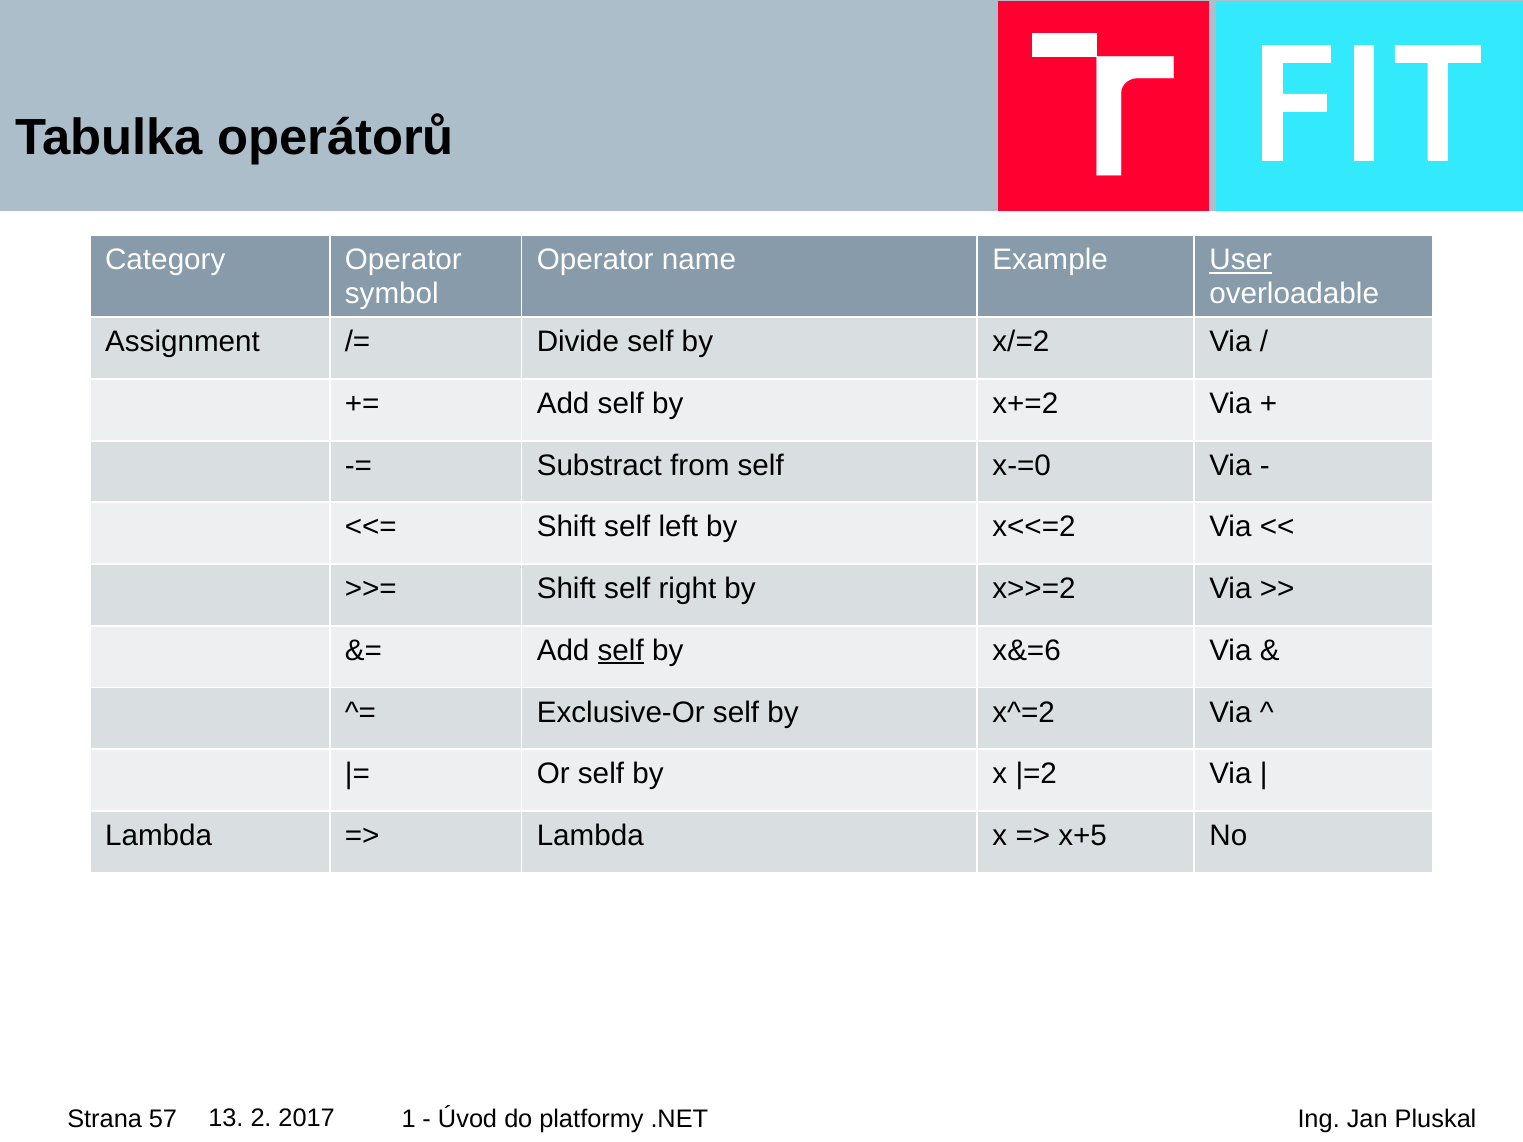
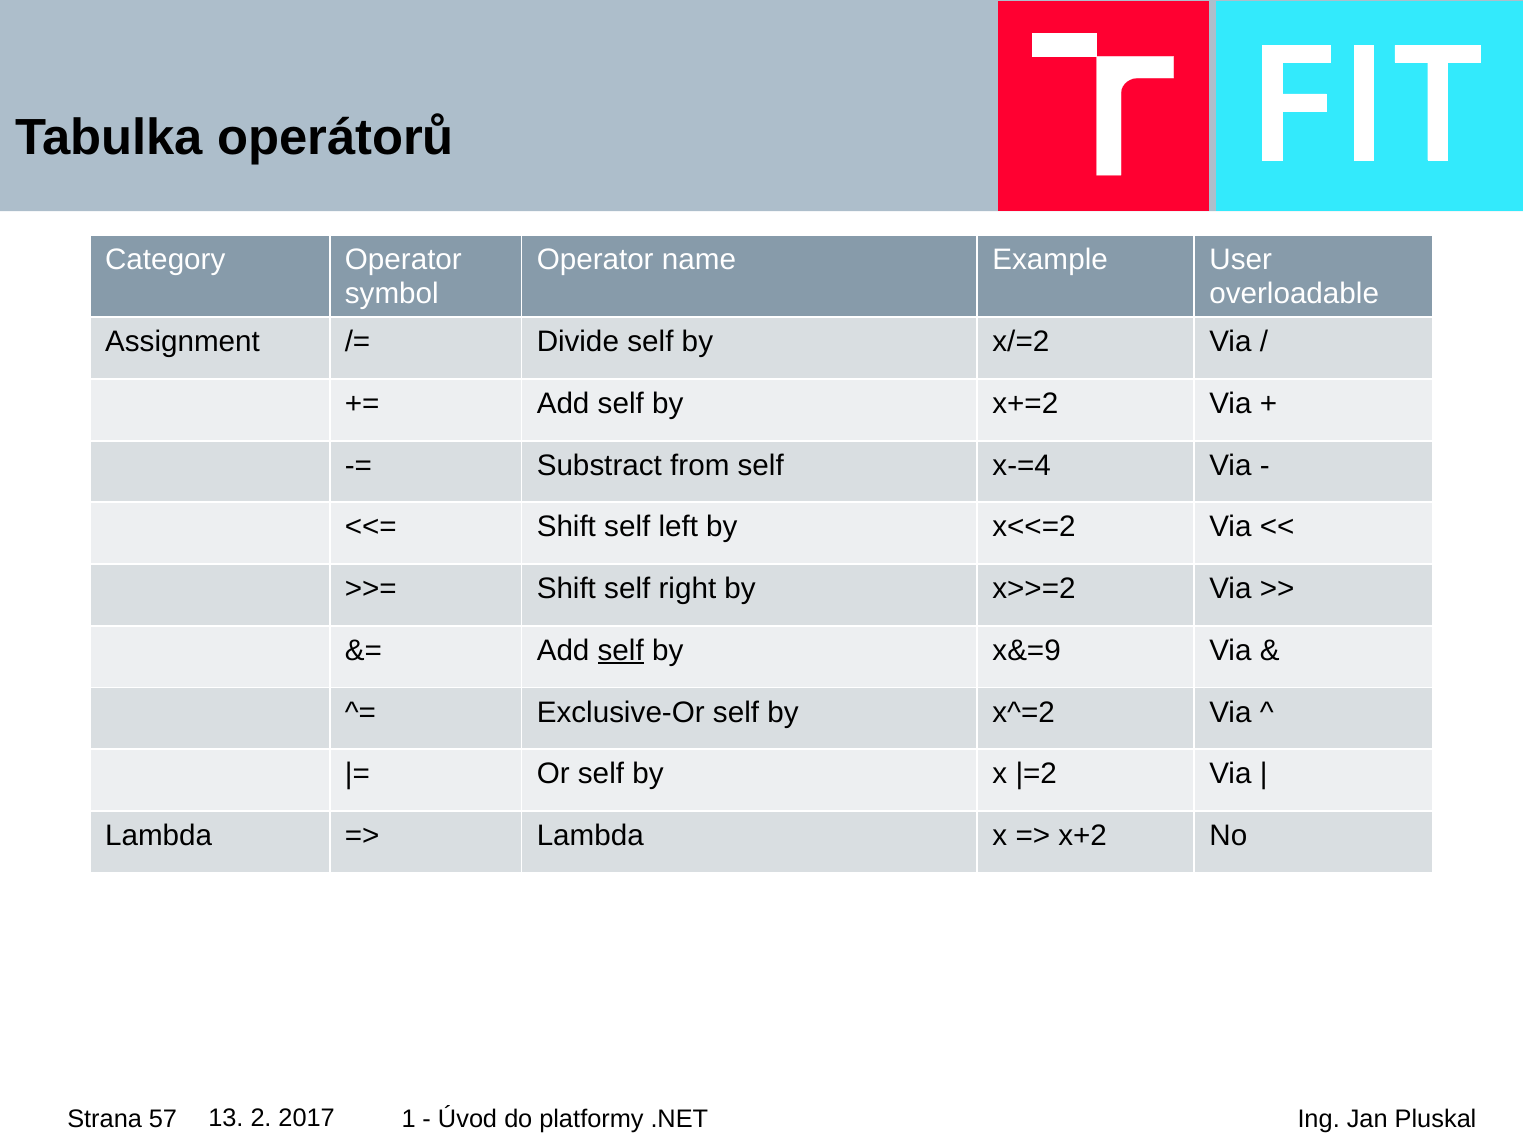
User underline: present -> none (1241, 260)
x-=0: x-=0 -> x-=4 (1022, 465)
x&=6: x&=6 -> x&=9 (1027, 651)
x+5: x+5 -> x+2 (1083, 836)
